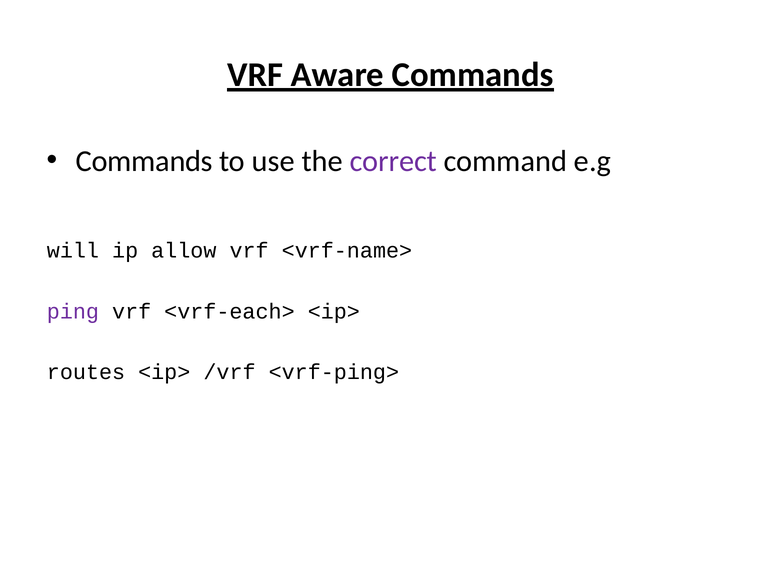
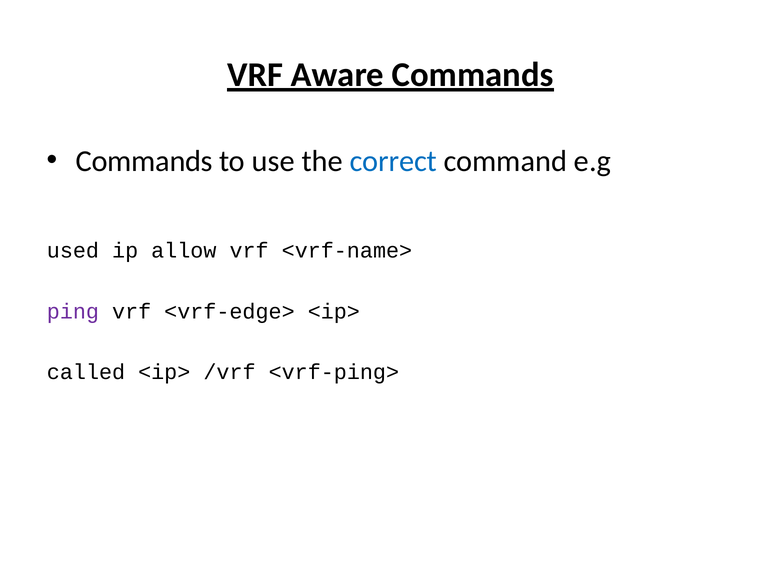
correct colour: purple -> blue (393, 161)
will: will -> used (73, 251)
<vrf-each>: <vrf-each> -> <vrf-edge> (229, 311)
routes: routes -> called (86, 372)
